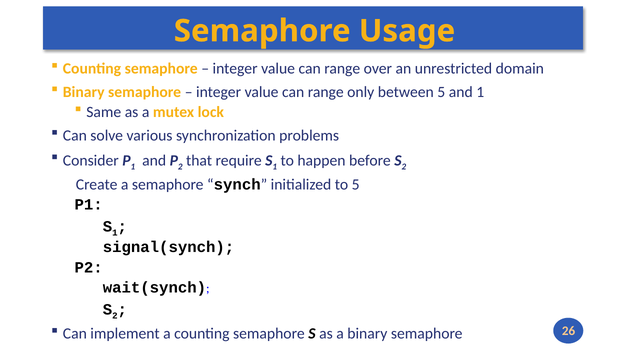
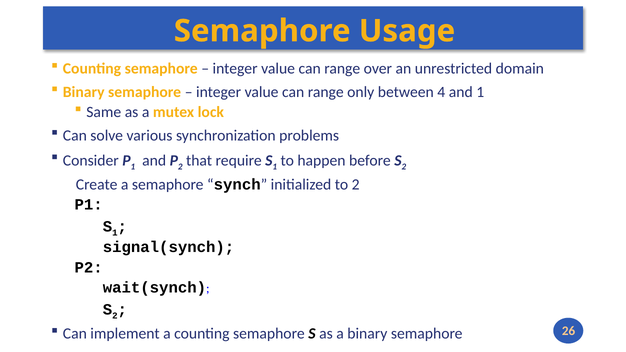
between 5: 5 -> 4 (441, 92)
to 5: 5 -> 2 (356, 185)
